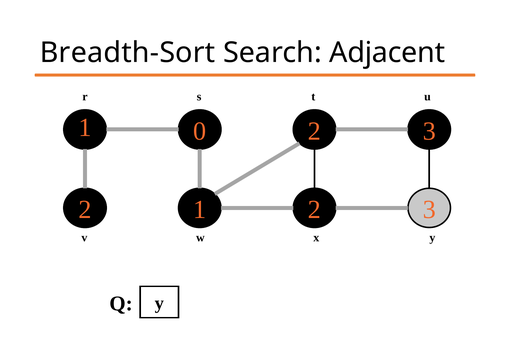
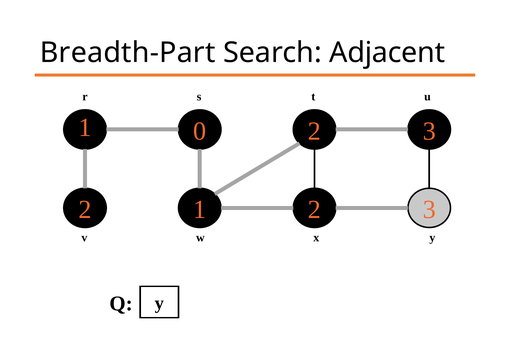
Breadth-Sort: Breadth-Sort -> Breadth-Part (128, 53)
